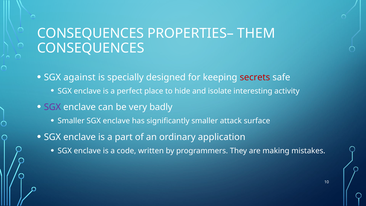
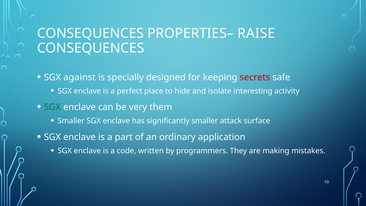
THEM: THEM -> RAISE (256, 33)
SGX colour: purple -> green (52, 107)
badly: badly -> them (161, 107)
